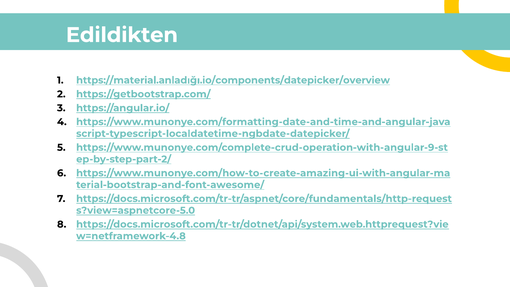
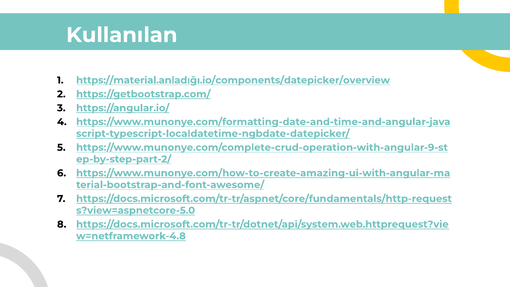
Edildikten: Edildikten -> Kullanılan (122, 35)
